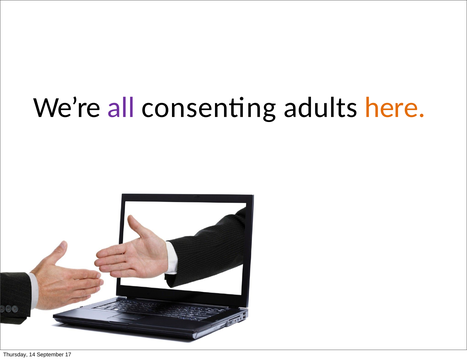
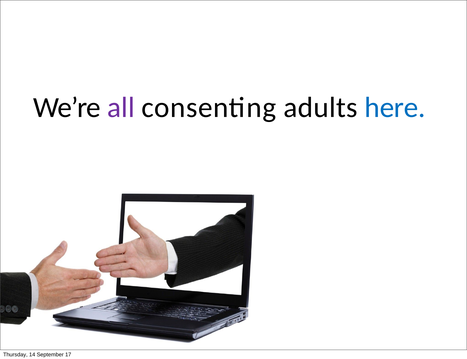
here colour: orange -> blue (395, 108)
